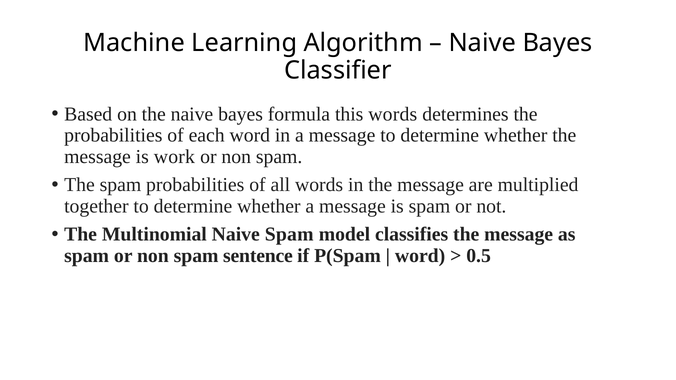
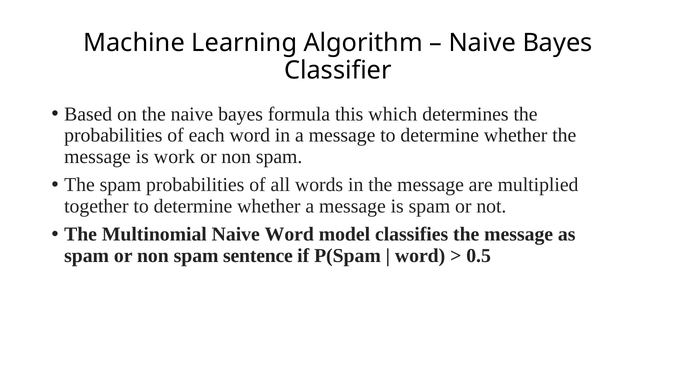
this words: words -> which (393, 114)
Naive Spam: Spam -> Word (289, 235)
